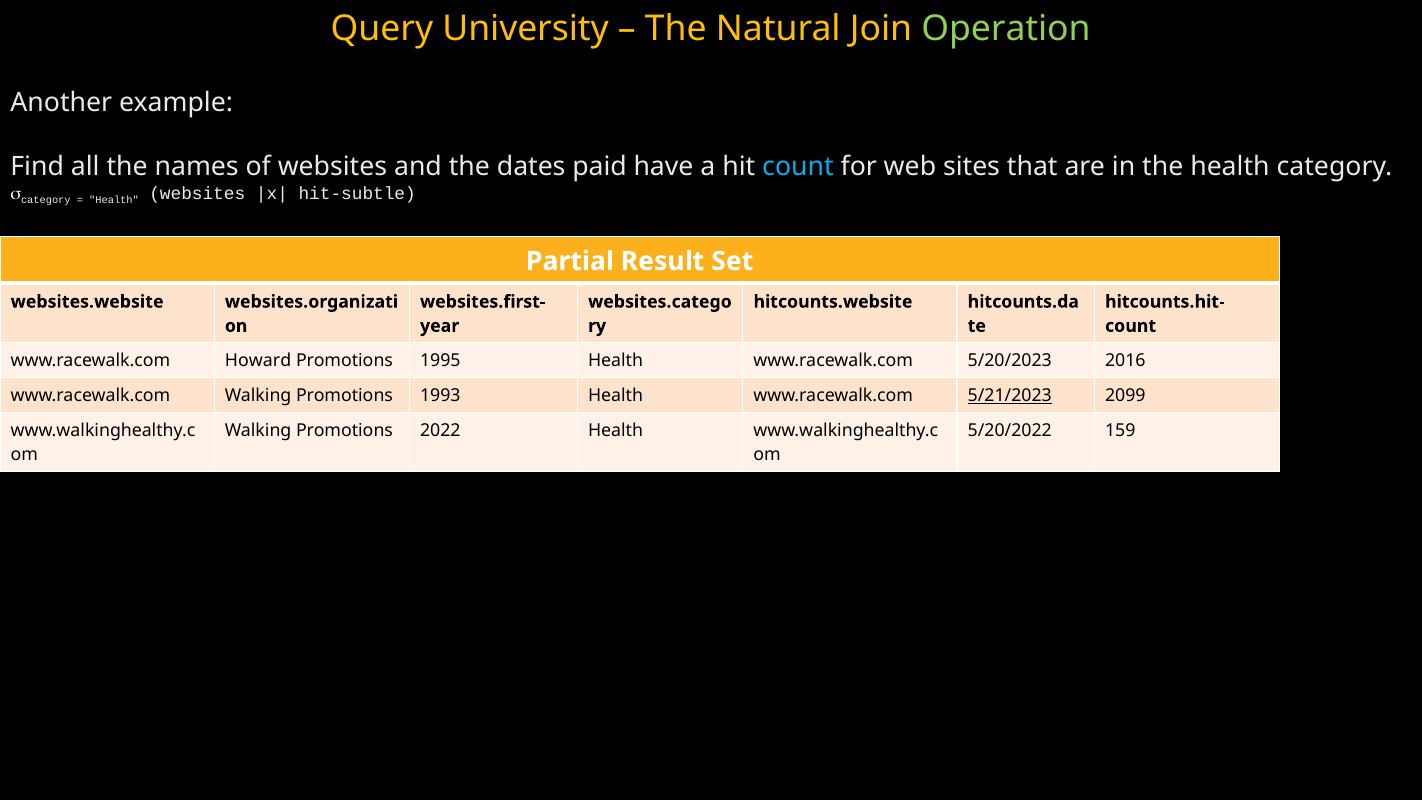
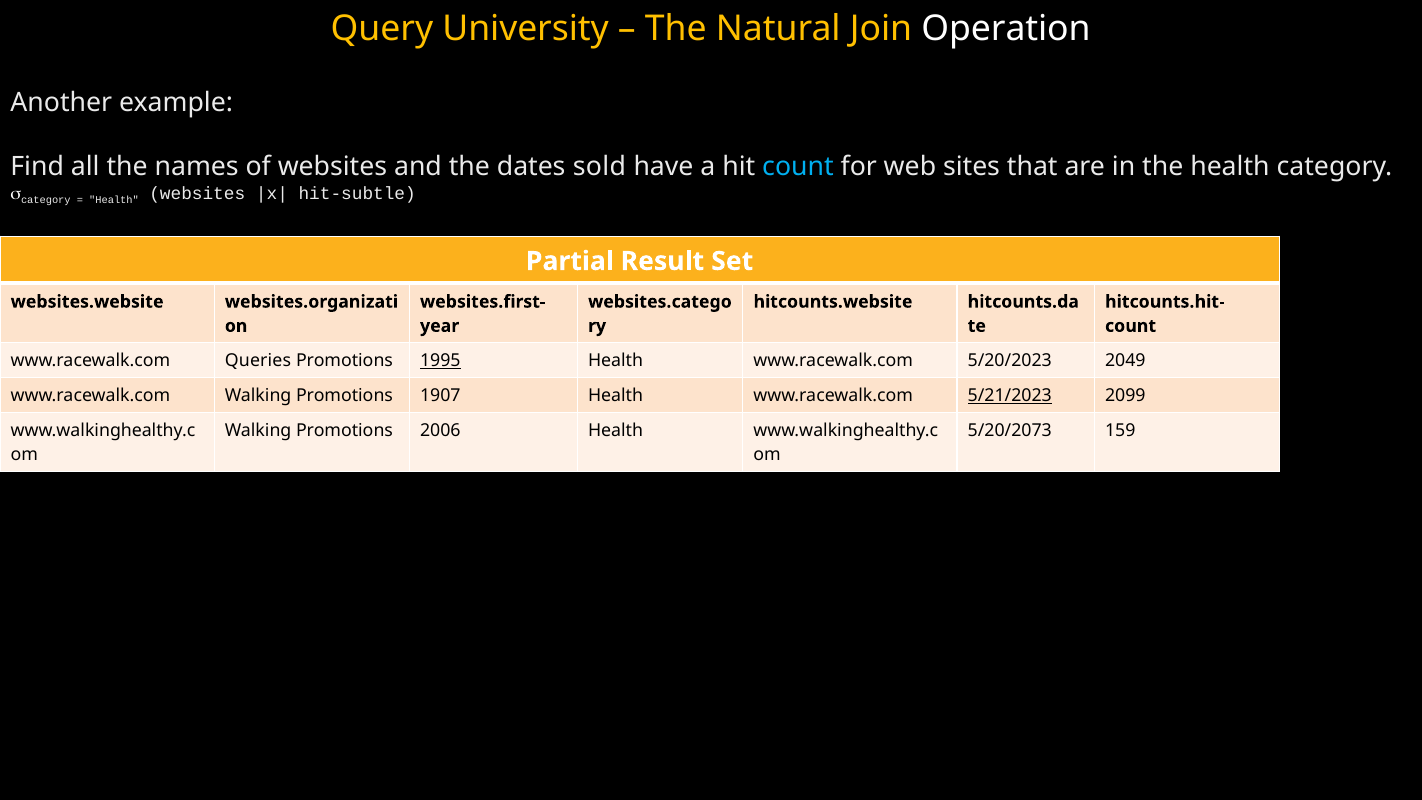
Operation colour: light green -> white (1006, 29)
paid: paid -> sold (599, 167)
Howard: Howard -> Queries (258, 361)
1995 underline: none -> present (440, 361)
2016: 2016 -> 2049 (1125, 361)
1993: 1993 -> 1907 (440, 396)
2022: 2022 -> 2006 (440, 431)
5/20/2022: 5/20/2022 -> 5/20/2073 (1010, 431)
